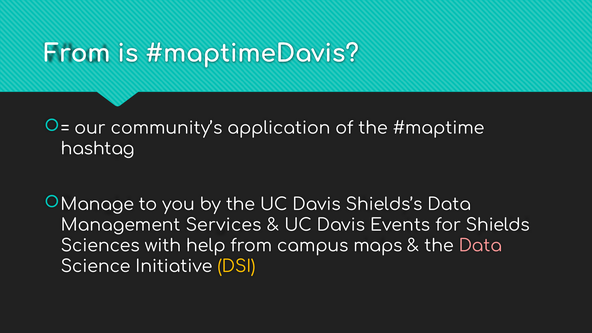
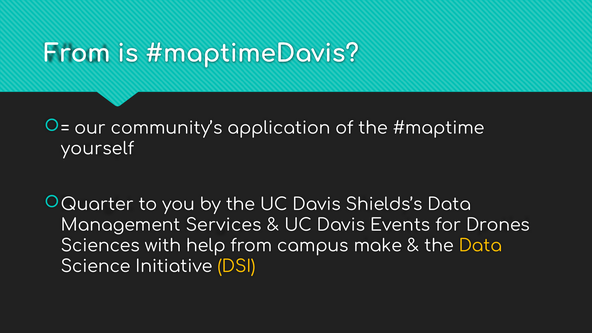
hashtag: hashtag -> yourself (98, 149)
Manage: Manage -> Quarter (97, 205)
Shields: Shields -> Drones (498, 225)
maps: maps -> make (378, 246)
Data colour: pink -> yellow (480, 246)
